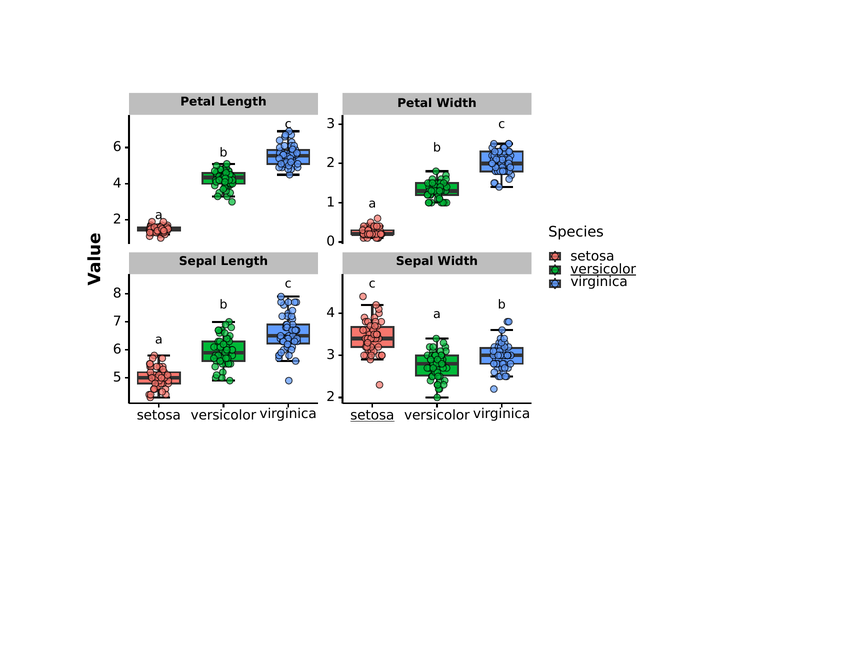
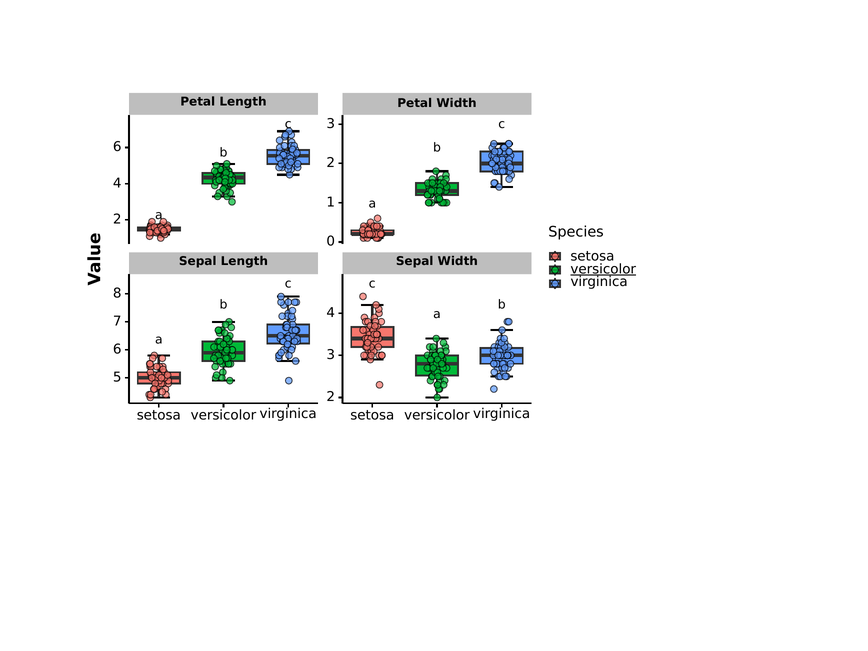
setosa underline: present -> none (372, 416)
